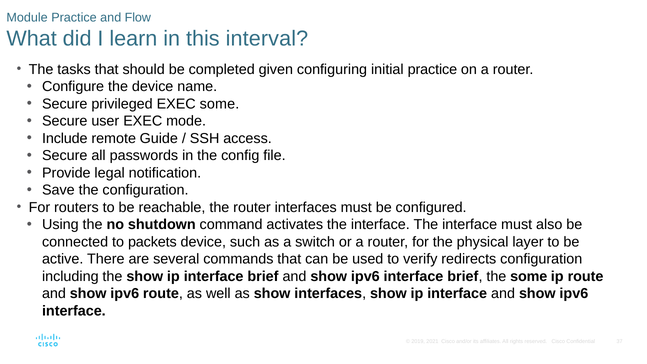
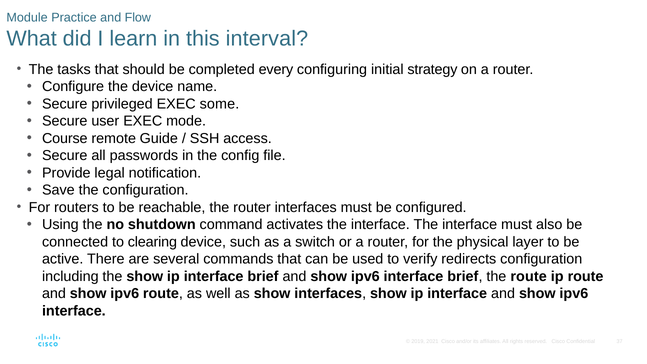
given: given -> every (276, 69)
initial practice: practice -> strategy (432, 69)
Include: Include -> Course (65, 138)
packets: packets -> clearing (152, 242)
the some: some -> route (529, 276)
